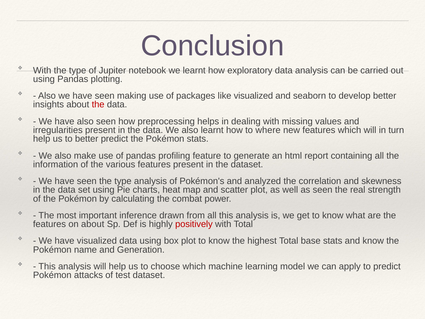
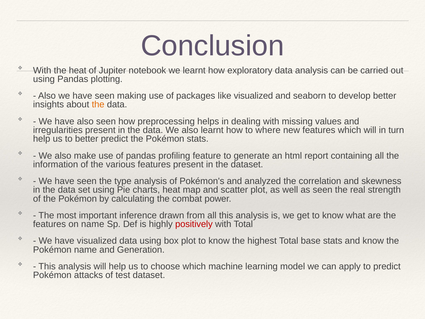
With the type: type -> heat (78, 70)
the colour: red -> orange (98, 105)
on about: about -> name (93, 224)
